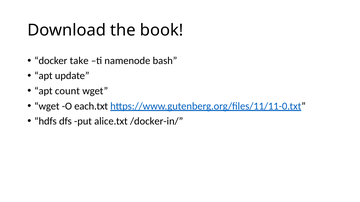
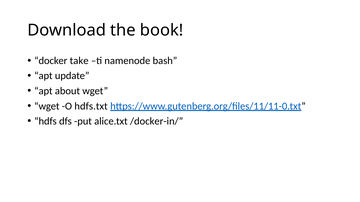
count: count -> about (67, 91)
each.txt: each.txt -> hdfs.txt (91, 106)
